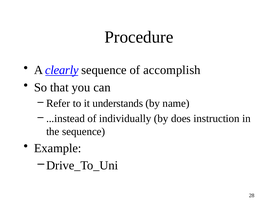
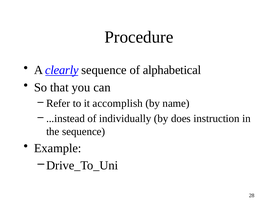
accomplish: accomplish -> alphabetical (172, 70)
understands: understands -> accomplish (118, 103)
